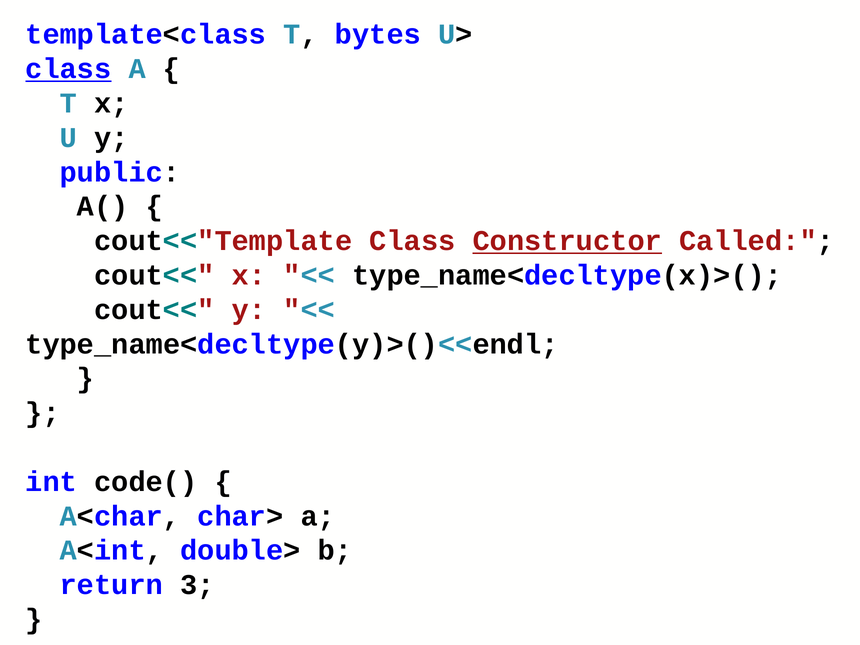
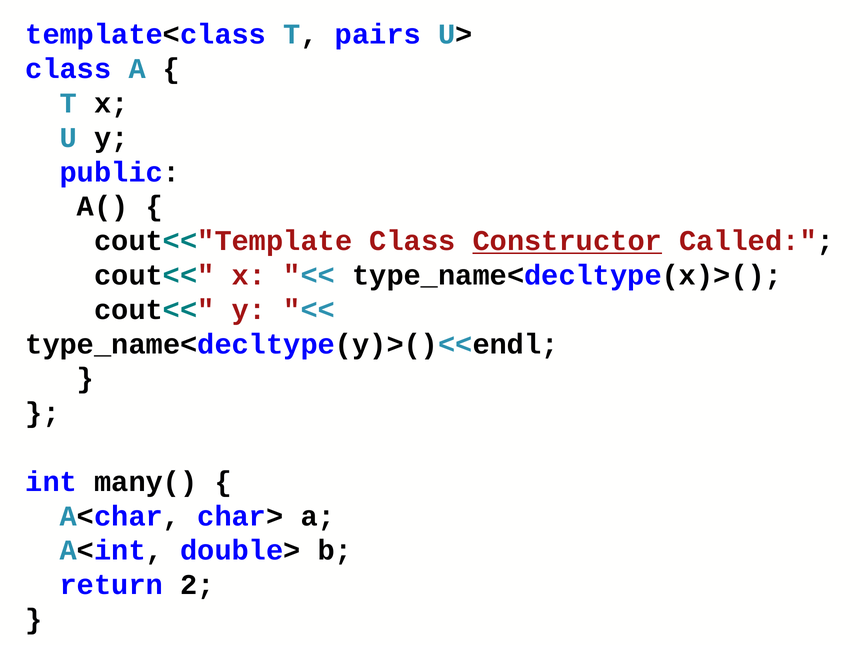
bytes: bytes -> pairs (378, 34)
class underline: present -> none (68, 69)
code(: code( -> many( (146, 482)
3: 3 -> 2 (197, 585)
